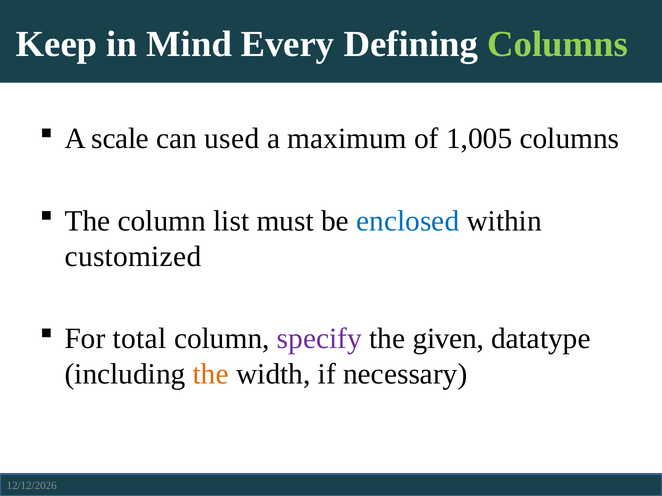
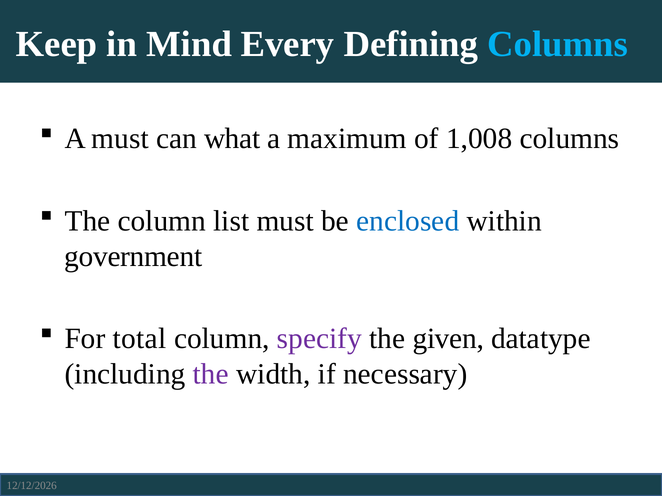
Columns colour: light green -> light blue (558, 44)
A scale: scale -> must (120, 139)
used: used -> what (232, 139)
1,005: 1,005 -> 1,008 (479, 139)
customized: customized -> government (133, 257)
the colour: orange -> purple (211, 374)
